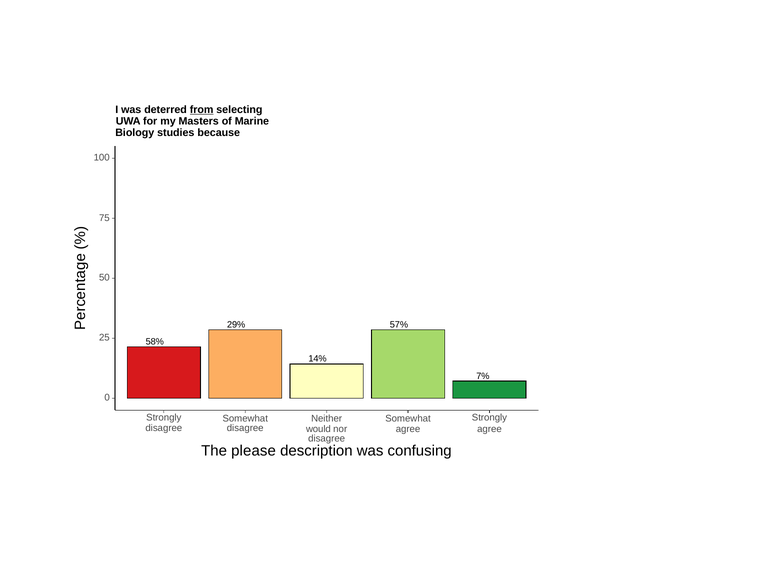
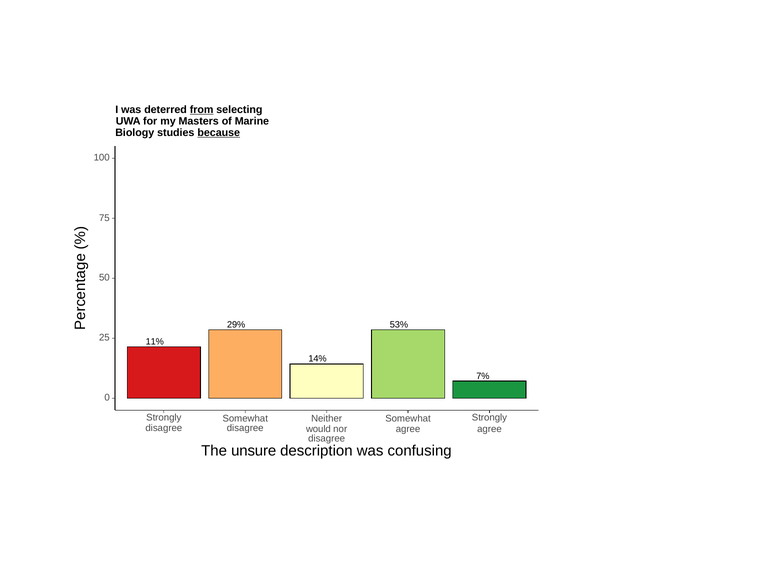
because underline: none -> present (219, 133)
57%: 57% -> 53% (399, 324)
58%: 58% -> 11% (155, 342)
please: please -> unsure (254, 451)
